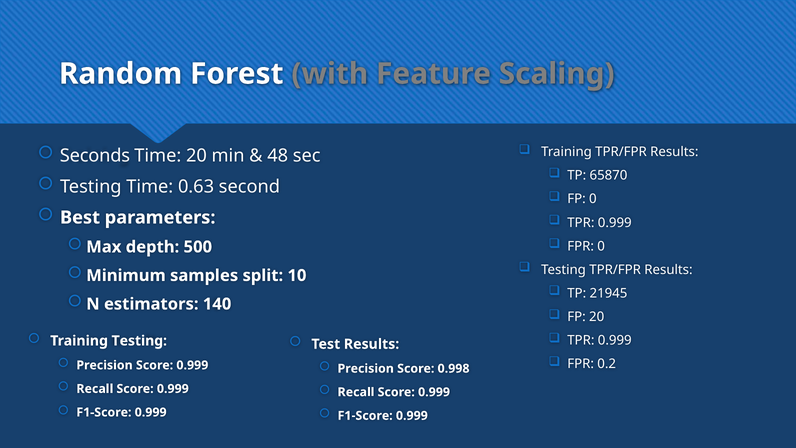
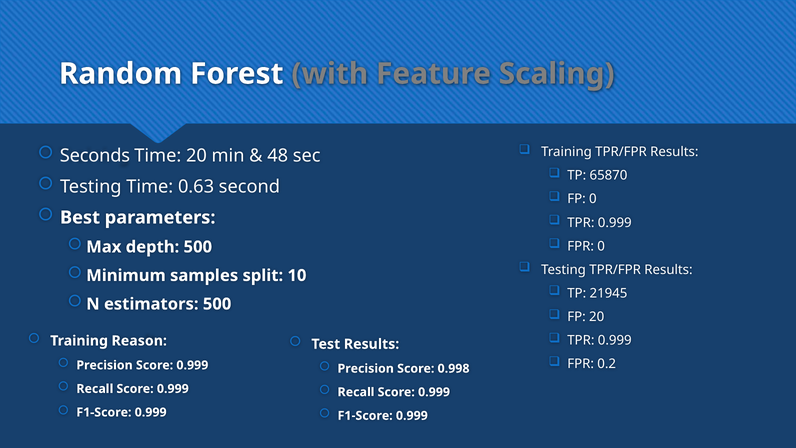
estimators 140: 140 -> 500 (217, 304)
Training Testing: Testing -> Reason (139, 341)
